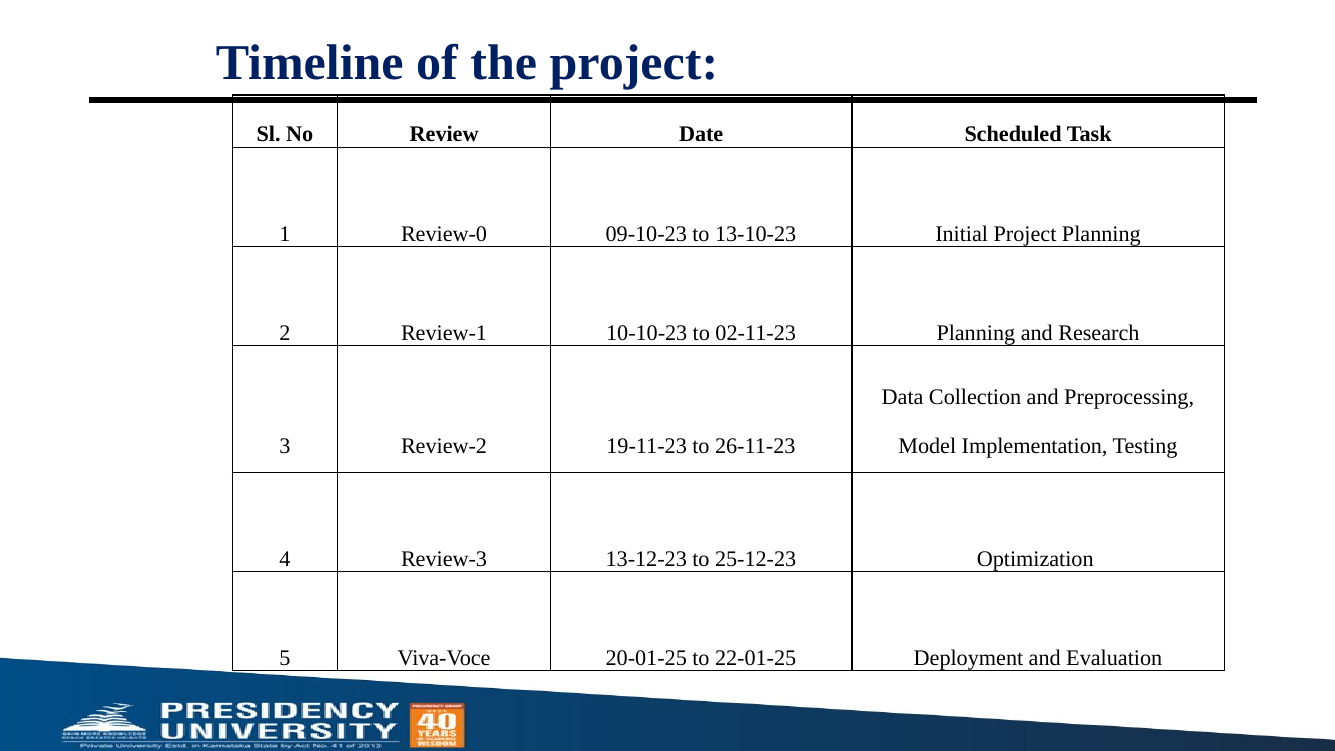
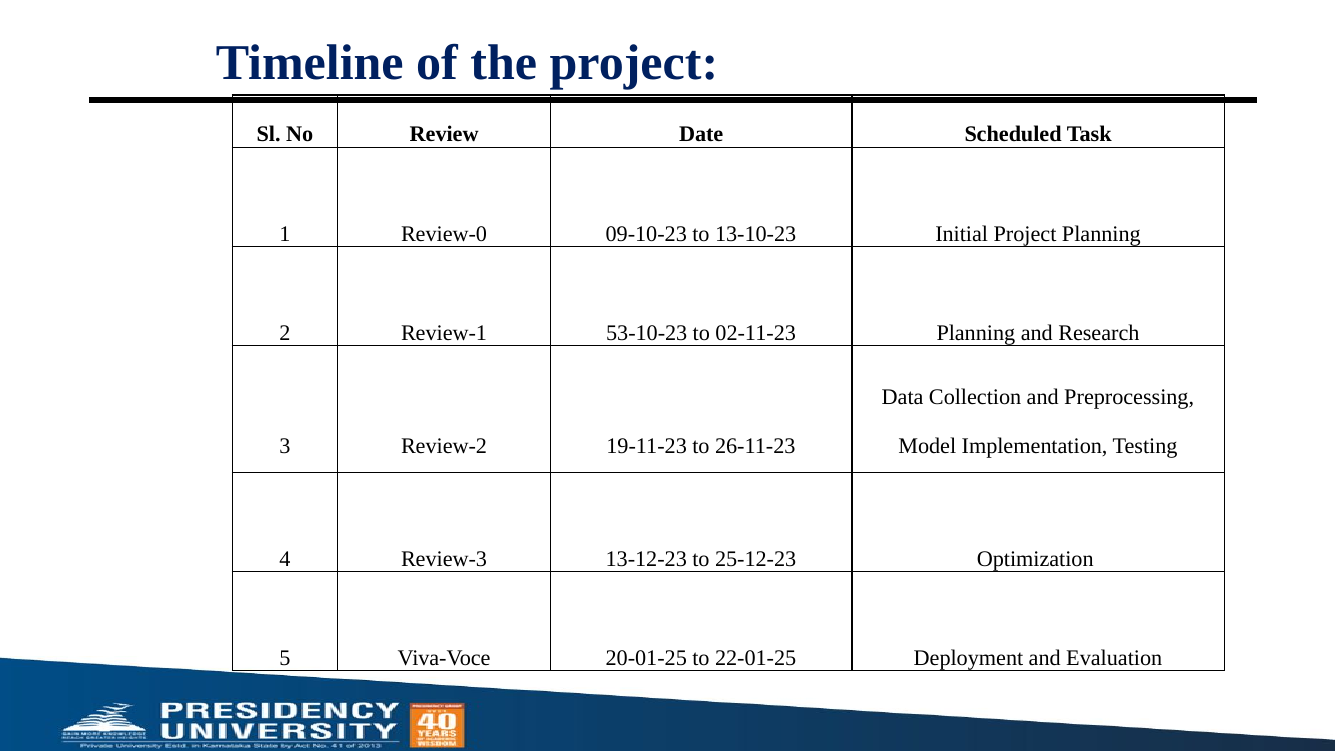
10-10-23: 10-10-23 -> 53-10-23 (647, 333)
